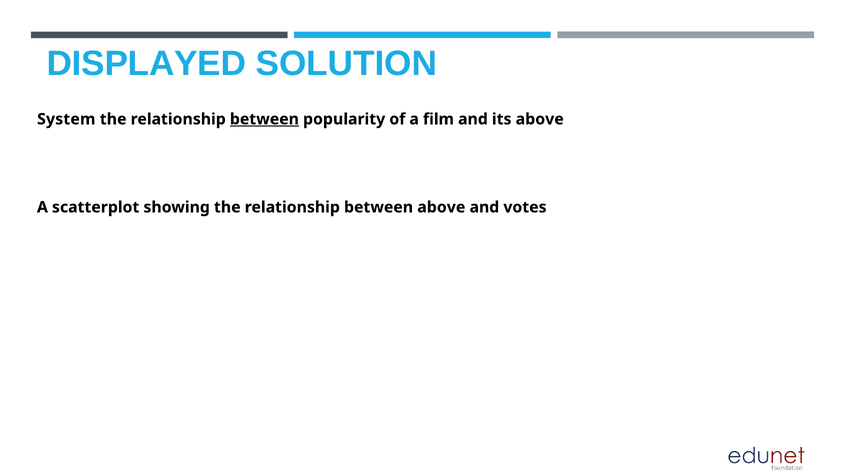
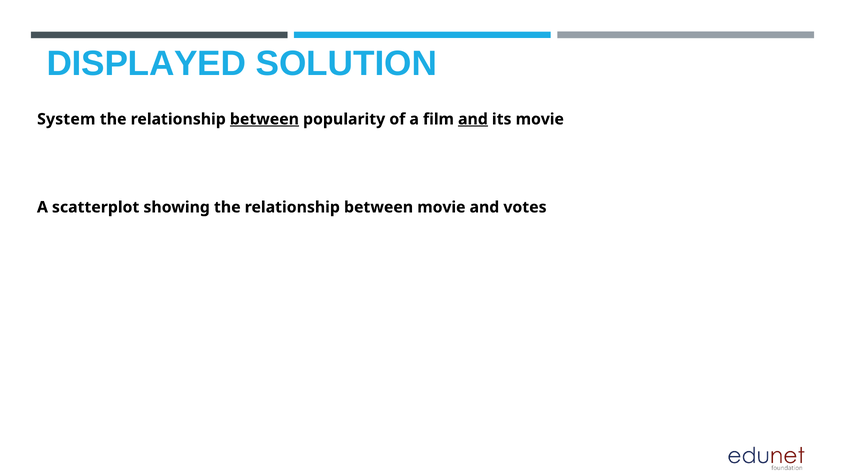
and underline: none -> present (473, 119)
its above: above -> movie (540, 119)
between above: above -> movie (441, 207)
